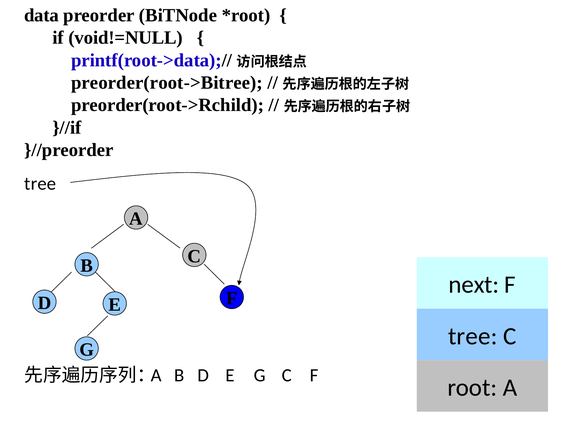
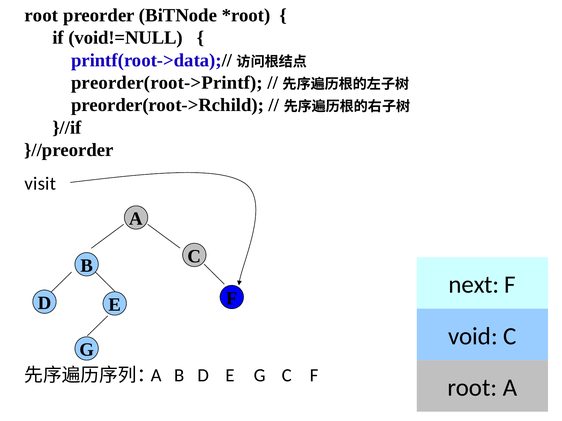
data: data -> root (41, 15)
preorder(root->Bitree: preorder(root->Bitree -> preorder(root->Printf (167, 83)
tree: tree -> visit (40, 184)
tree: tree -> void (473, 337)
